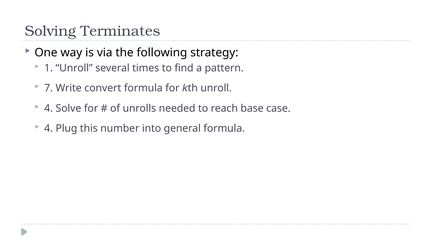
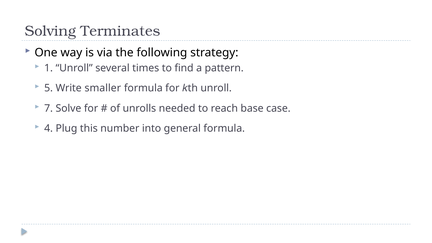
7: 7 -> 5 (49, 88)
convert: convert -> smaller (103, 88)
4: 4 -> 7 (49, 108)
